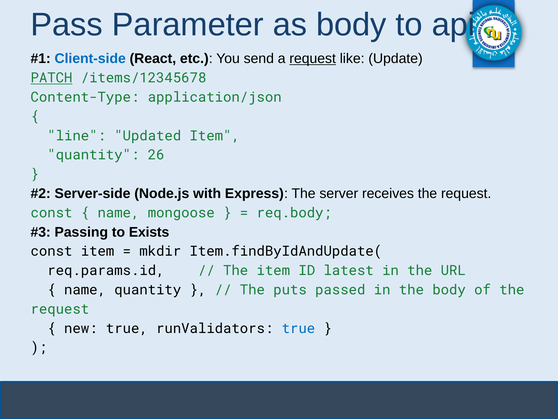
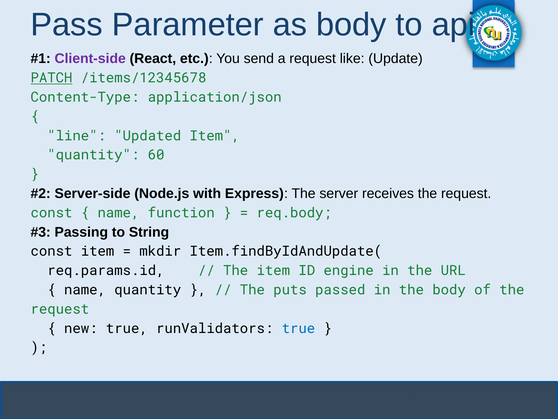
Client-side colour: blue -> purple (90, 59)
request underline: present -> none (313, 59)
26: 26 -> 60 (156, 155)
mongoose: mongoose -> function (181, 213)
Exists: Exists -> String (149, 232)
latest: latest -> engine (349, 270)
